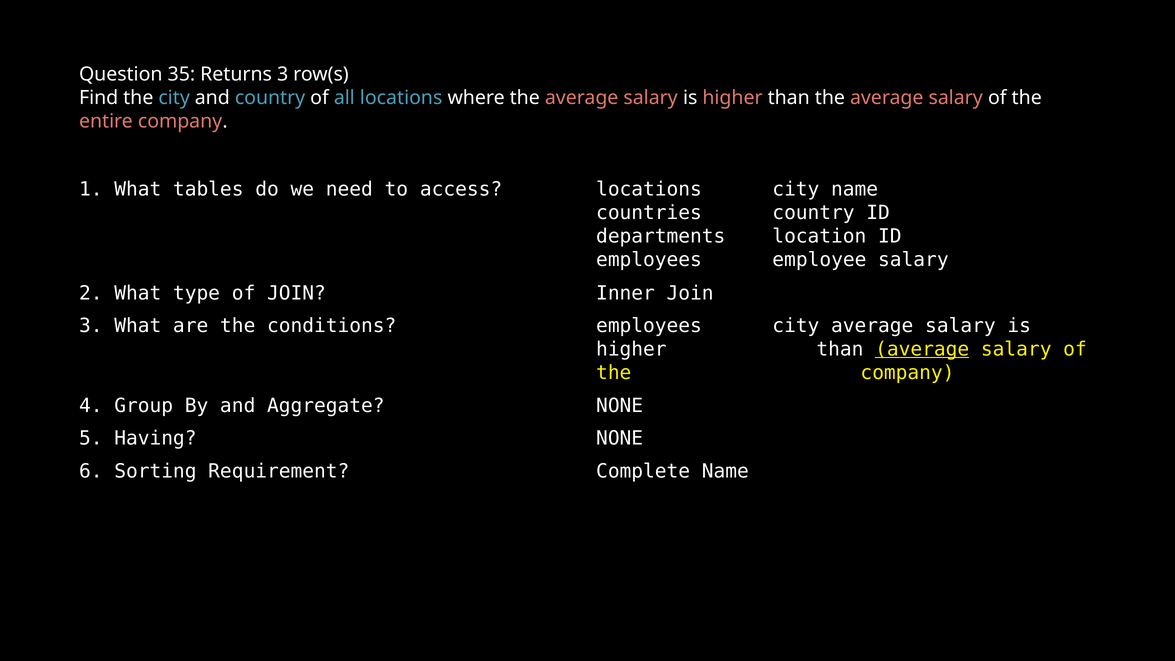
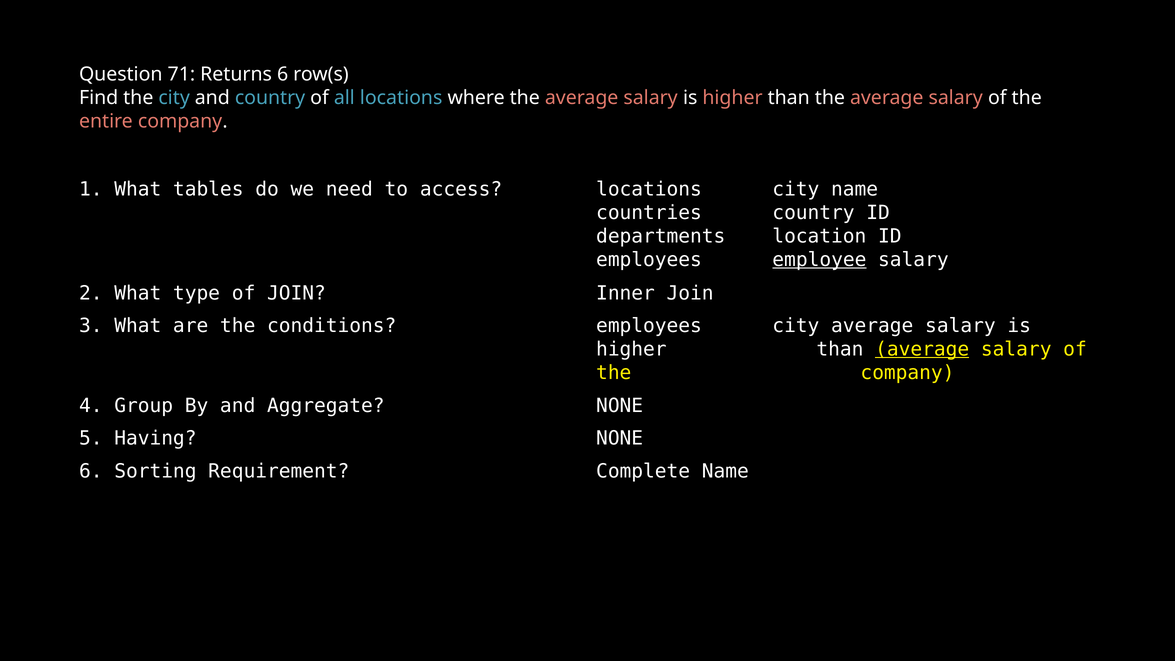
35: 35 -> 71 (181, 74)
Returns 3: 3 -> 6 (283, 74)
employee underline: none -> present (819, 260)
